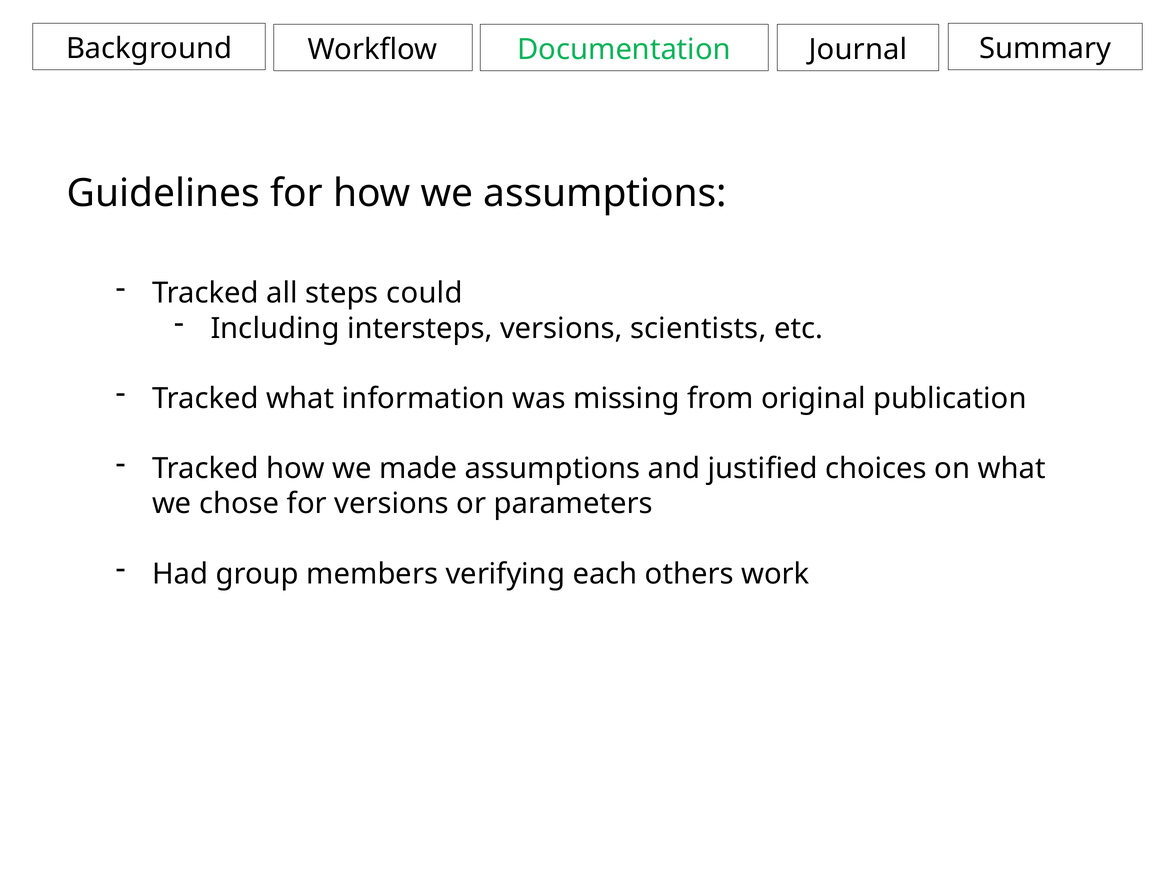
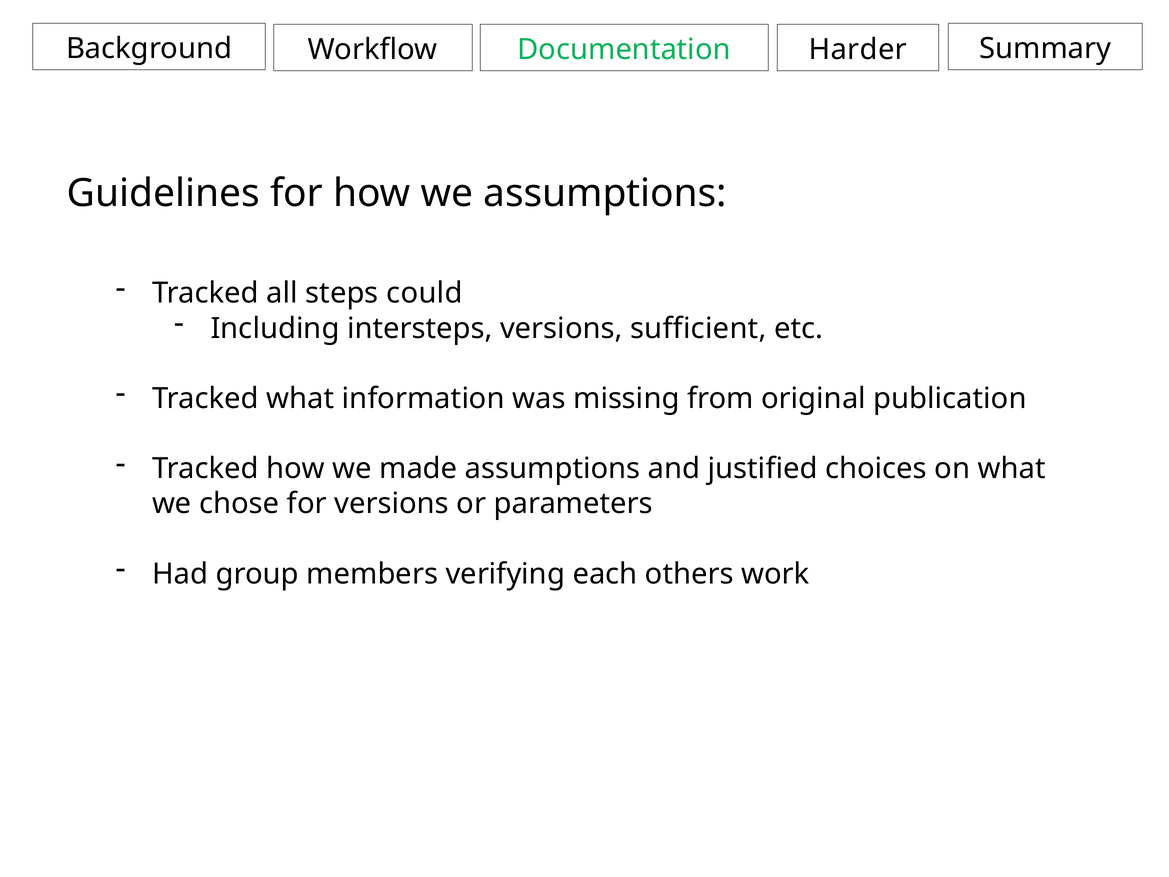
Journal: Journal -> Harder (858, 49)
scientists: scientists -> sufficient (698, 328)
